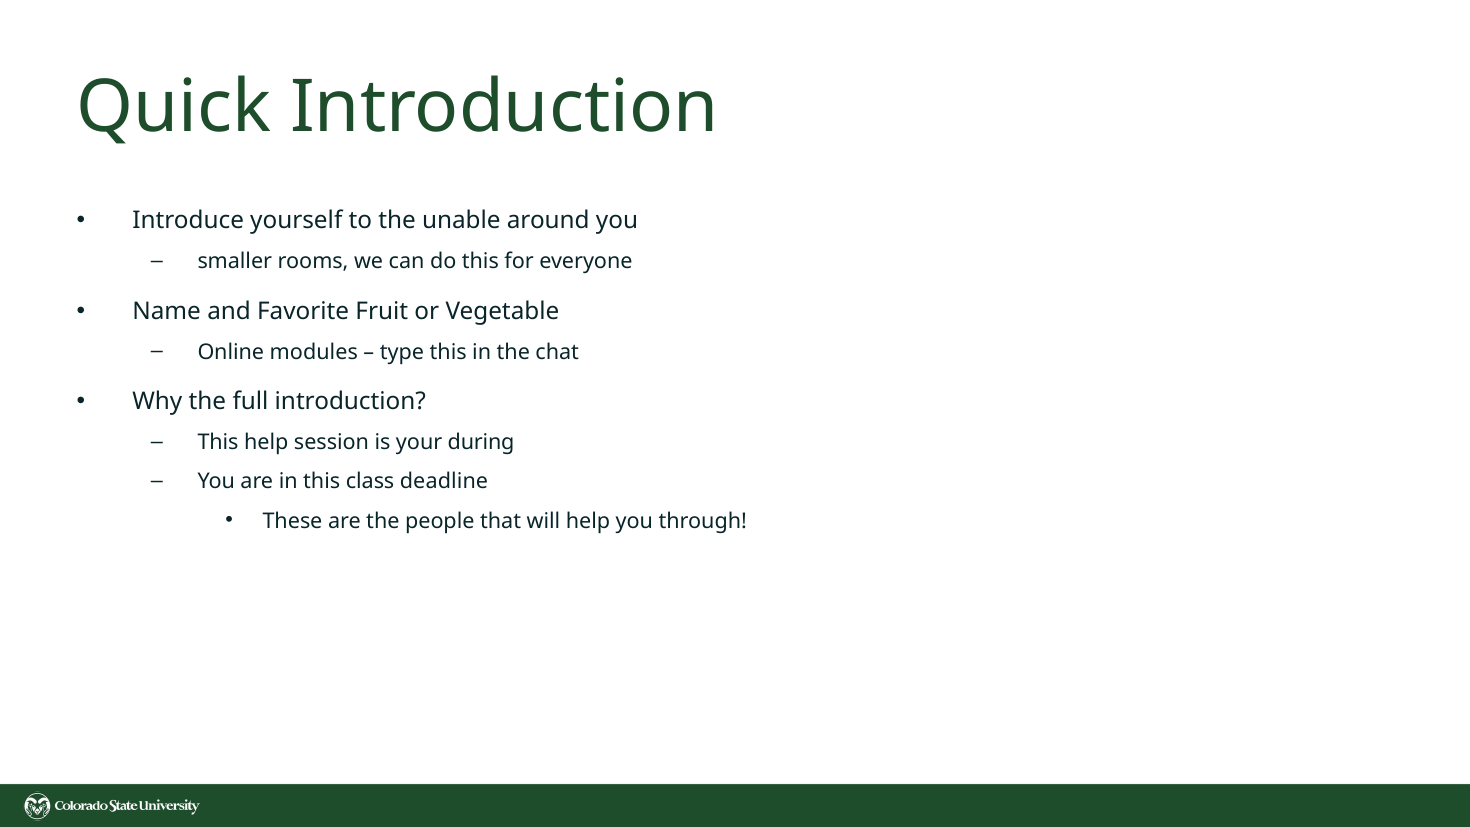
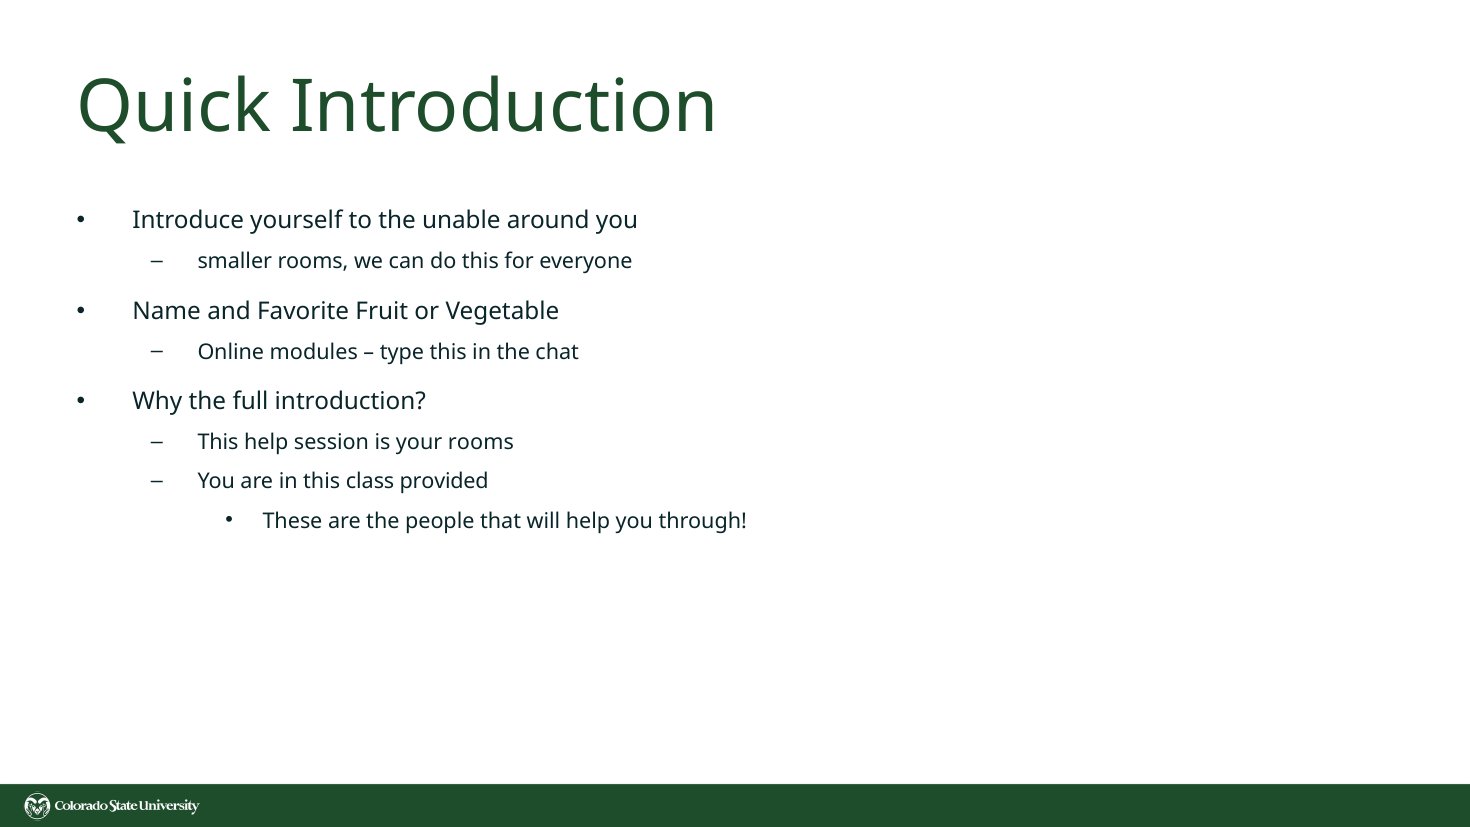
your during: during -> rooms (481, 442)
deadline: deadline -> provided (444, 482)
